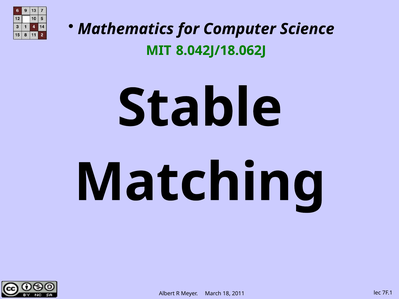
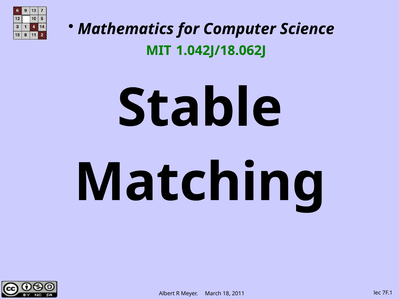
8.042J/18.062J: 8.042J/18.062J -> 1.042J/18.062J (221, 51)
